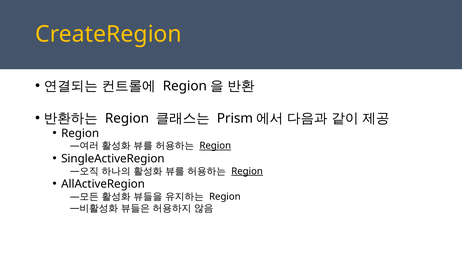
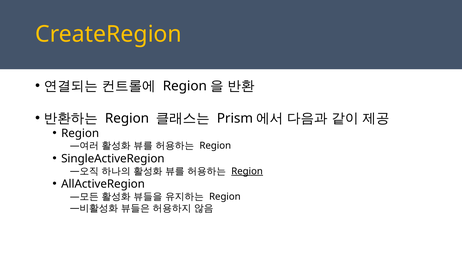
Region underline: present -> none (215, 146)
